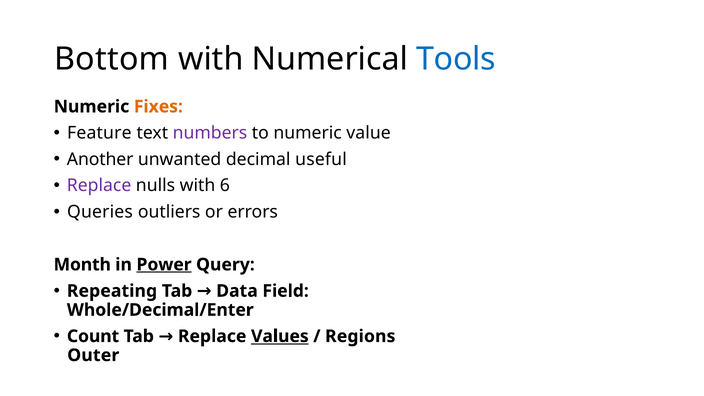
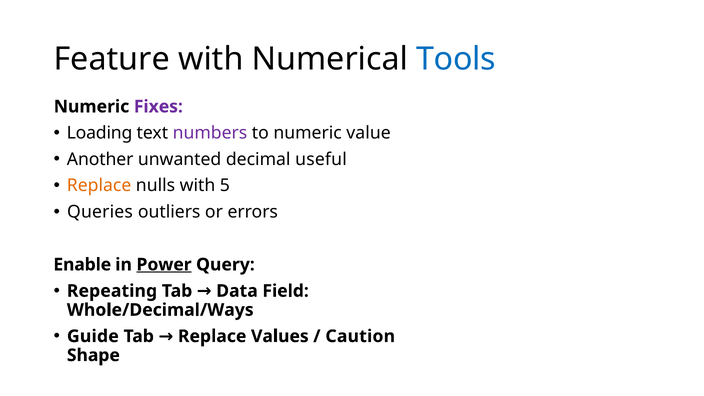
Bottom: Bottom -> Feature (112, 59)
Fixes colour: orange -> purple (158, 107)
Feature: Feature -> Loading (100, 133)
Replace colour: purple -> orange (99, 186)
6: 6 -> 5 (225, 186)
Month: Month -> Enable (82, 265)
Whole/Decimal/Enter: Whole/Decimal/Enter -> Whole/Decimal/Ways (160, 310)
Count: Count -> Guide (93, 336)
Values underline: present -> none (280, 336)
Regions: Regions -> Caution (360, 336)
Outer: Outer -> Shape (93, 355)
